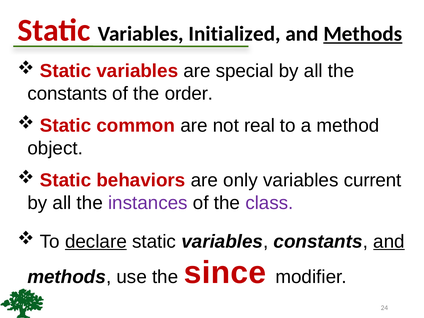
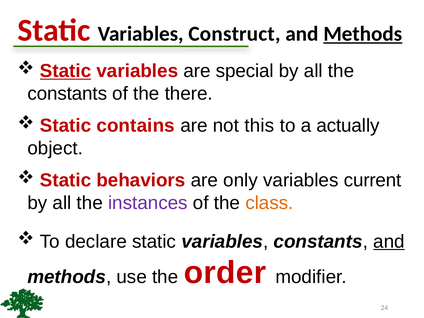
Initialized: Initialized -> Construct (235, 34)
Static underline: none -> present (66, 71)
order: order -> there (189, 94)
common: common -> contains (136, 126)
real: real -> this (259, 126)
method: method -> actually (348, 126)
class colour: purple -> orange (269, 203)
declare underline: present -> none (96, 241)
since: since -> order (225, 273)
